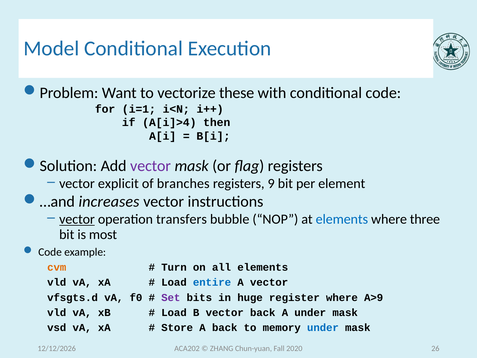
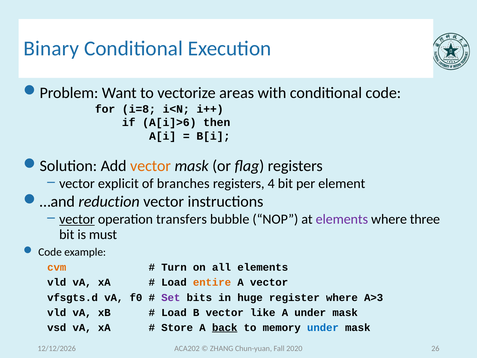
Model: Model -> Binary (51, 48)
these: these -> areas (237, 93)
i=1: i=1 -> i=8 (139, 109)
A[i]>4: A[i]>4 -> A[i]>6 (169, 122)
vector colour: purple -> orange (151, 166)
9: 9 -> 4 (271, 184)
increases: increases -> reduction (109, 202)
elements colour: blue -> purple (342, 219)
most: most -> must (103, 234)
entire colour: blue -> orange (212, 282)
A>9: A>9 -> A>3 (374, 297)
vector back: back -> like (263, 312)
back underline: none -> present (225, 327)
